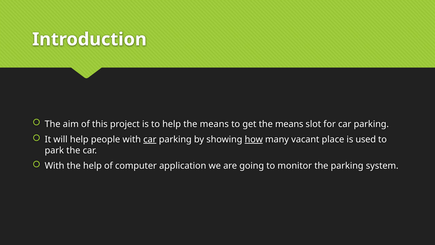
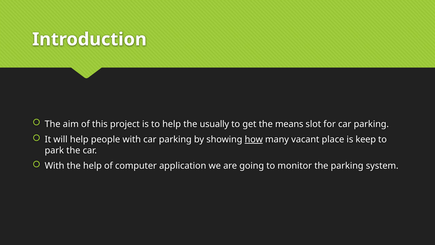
help the means: means -> usually (214, 124)
car underline: present -> none (150, 139)
used: used -> keep (366, 139)
